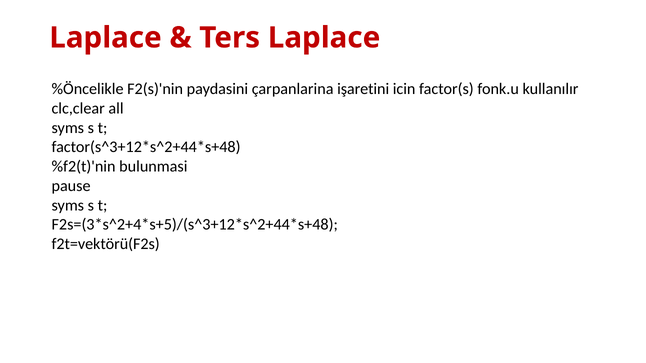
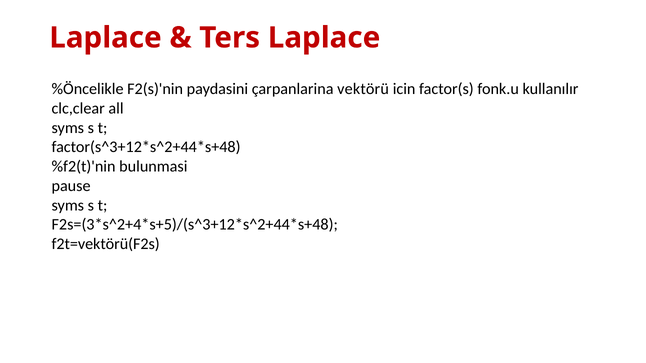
işaretini: işaretini -> vektörü (363, 89)
